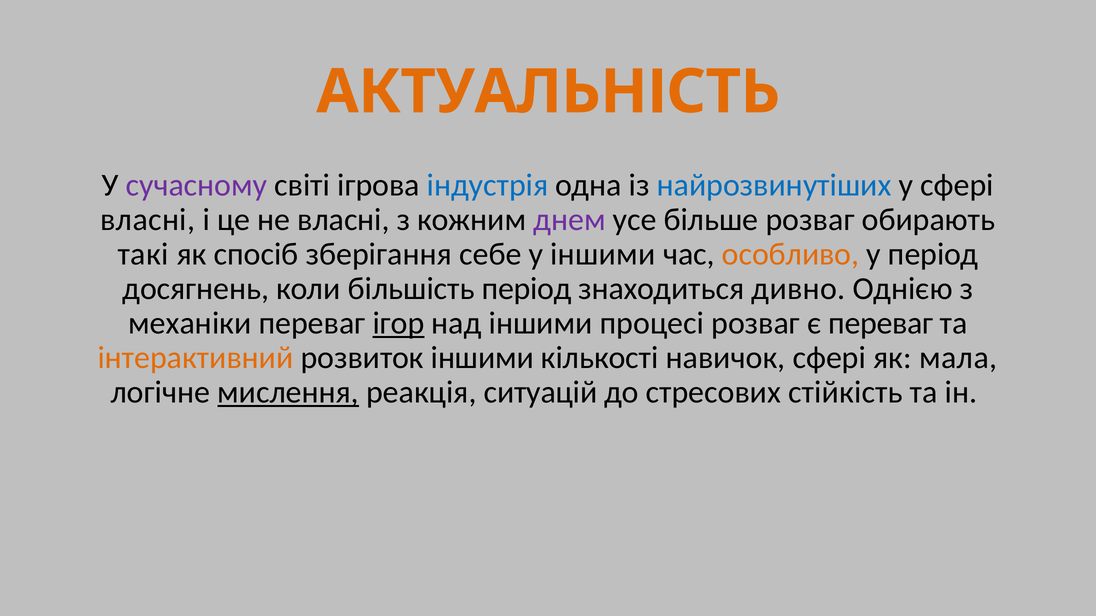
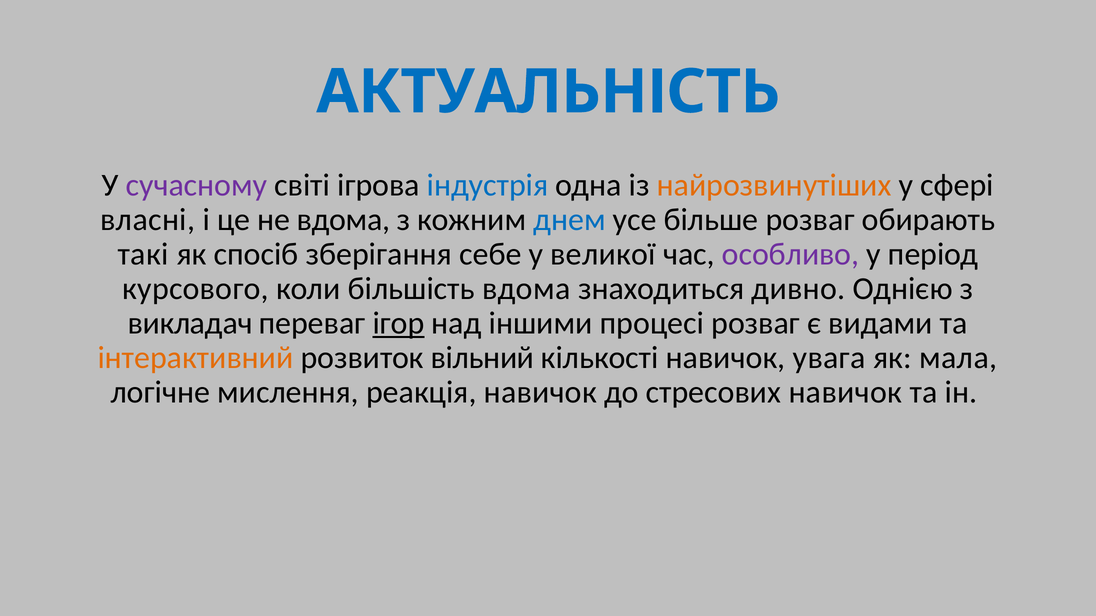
АКТУАЛЬНІСТЬ colour: orange -> blue (548, 92)
найрозвинутіших colour: blue -> orange (774, 185)
не власні: власні -> вдома (344, 220)
днем colour: purple -> blue (570, 220)
у іншими: іншими -> великої (603, 254)
особливо colour: orange -> purple (791, 254)
досягнень: досягнень -> курсового (196, 289)
більшість період: період -> вдома (526, 289)
механіки: механіки -> викладач (190, 323)
є переваг: переваг -> видами (881, 323)
розвиток іншими: іншими -> вільний (482, 358)
навичок сфері: сфері -> увага (829, 358)
мислення underline: present -> none (288, 392)
реакція ситуацій: ситуацій -> навичок (540, 392)
стресових стійкість: стійкість -> навичок (845, 392)
